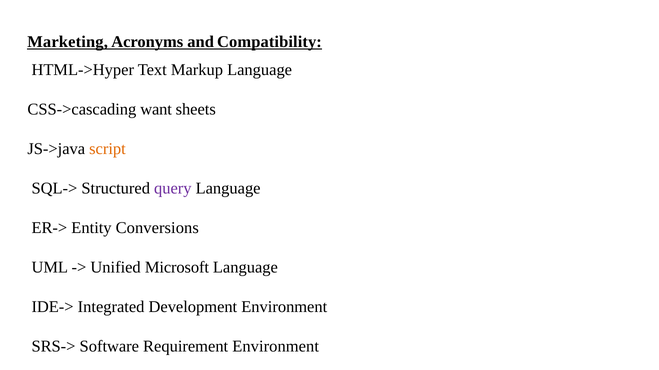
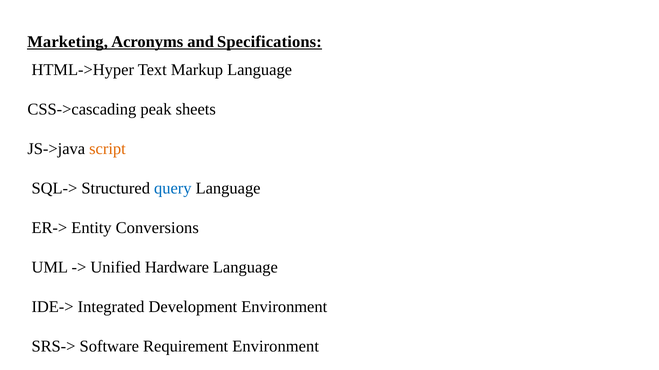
Compatibility: Compatibility -> Specifications (269, 42)
want: want -> peak (156, 110)
query colour: purple -> blue (173, 189)
Microsoft: Microsoft -> Hardware (177, 268)
